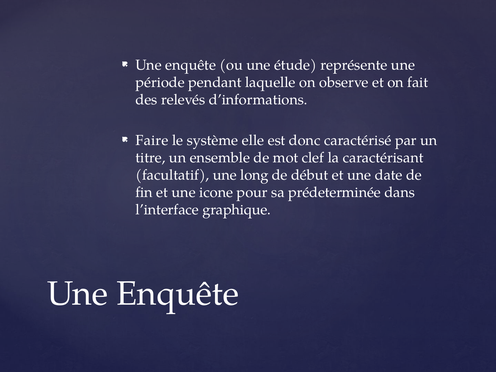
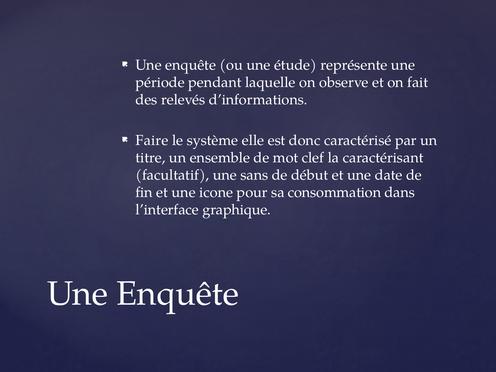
long: long -> sans (254, 175)
prédeterminée: prédeterminée -> consommation (335, 192)
